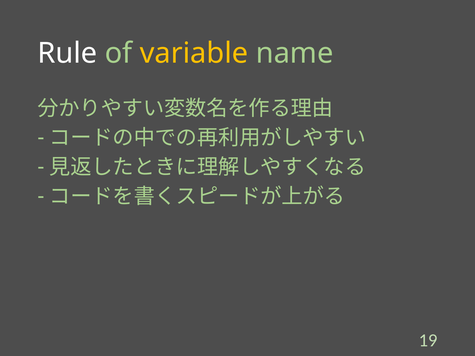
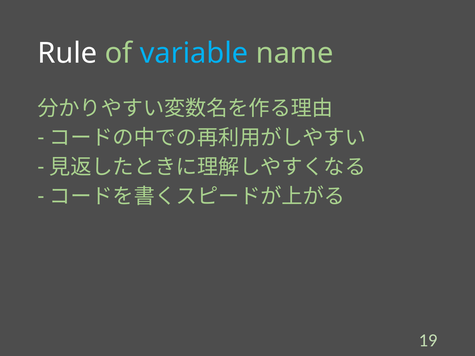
variable colour: yellow -> light blue (194, 53)
